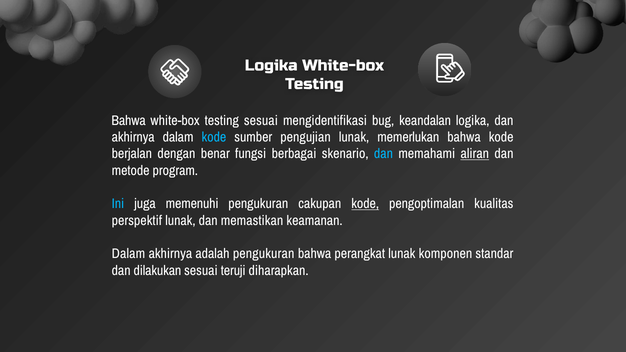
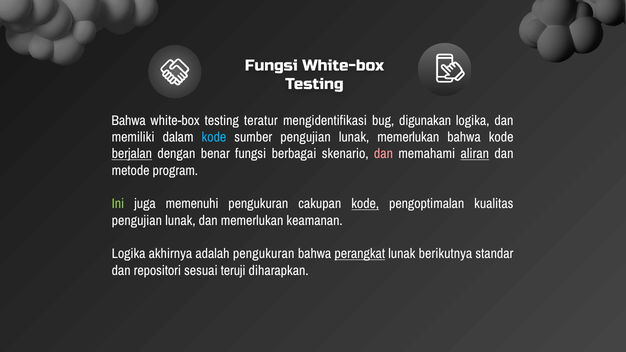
Logika: Logika -> Fungsi (271, 66)
testing sesuai: sesuai -> teratur (261, 120)
keandalan: keandalan -> digunakan (425, 120)
akhirnya: akhirnya -> memiliki (133, 137)
berjalan underline: none -> present (132, 154)
dan colour: light blue -> pink (384, 154)
Ini colour: light blue -> light green (118, 204)
perspektif: perspektif -> pengujian (137, 221)
dan memastikan: memastikan -> memerlukan (252, 221)
Dalam: Dalam -> Logika (129, 254)
perangkat underline: none -> present (360, 254)
komponen: komponen -> berikutnya (445, 254)
dilakukan: dilakukan -> repositori (157, 271)
